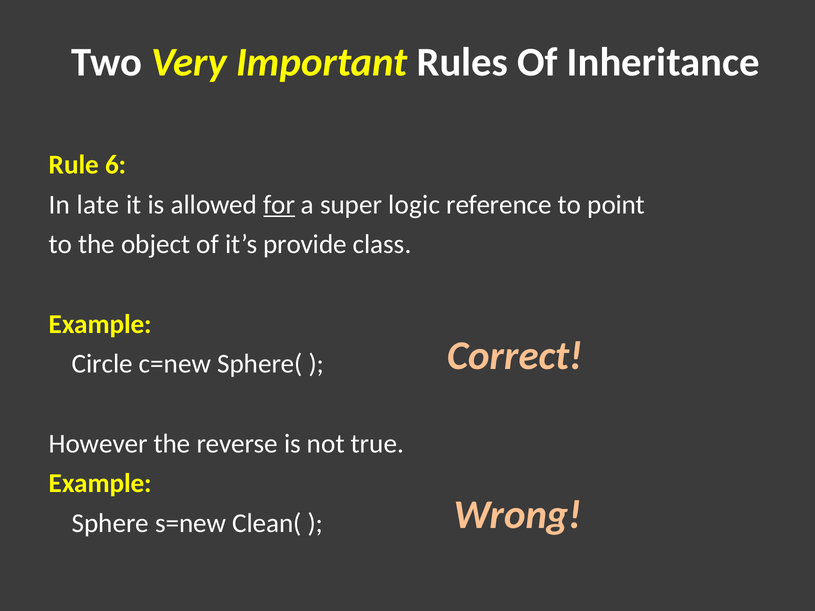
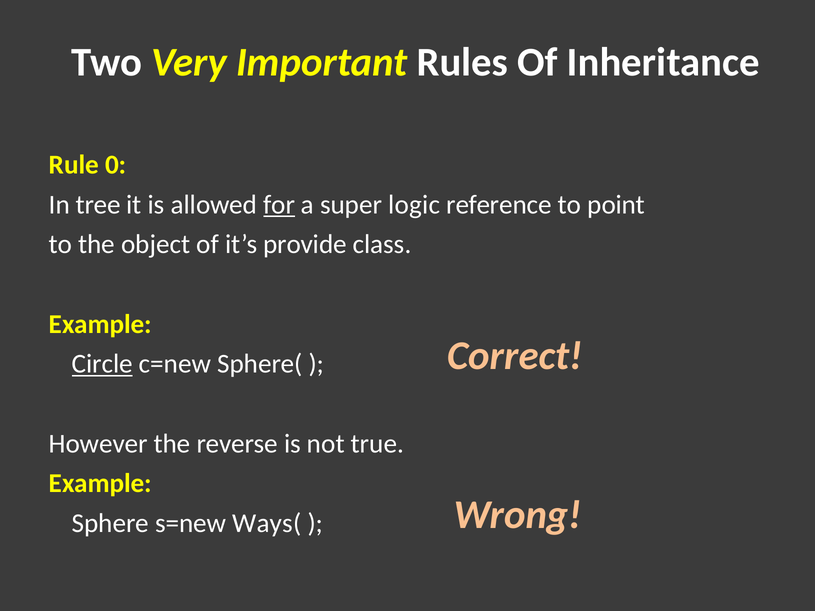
6: 6 -> 0 (116, 165)
late: late -> tree (98, 205)
Circle underline: none -> present (102, 364)
Clean(: Clean( -> Ways( (267, 524)
